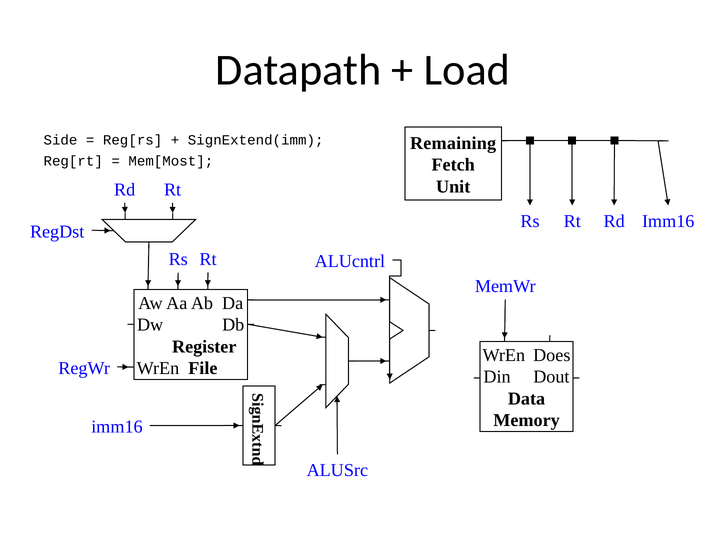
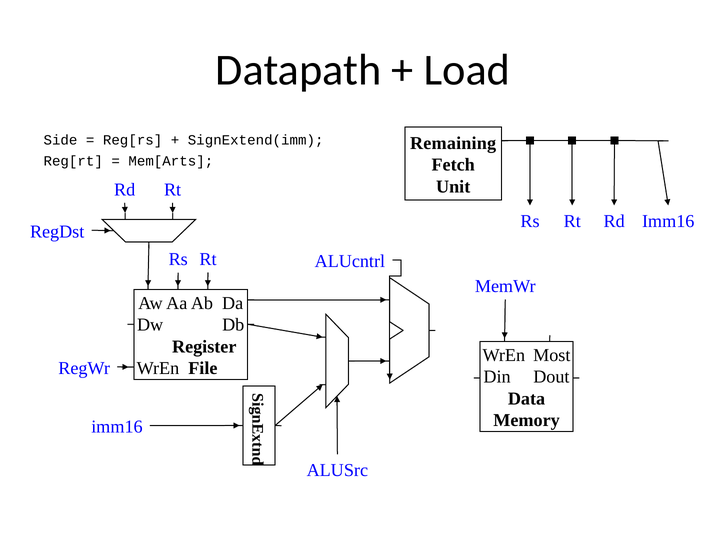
Mem[Most: Mem[Most -> Mem[Arts (171, 161)
Does: Does -> Most (552, 356)
